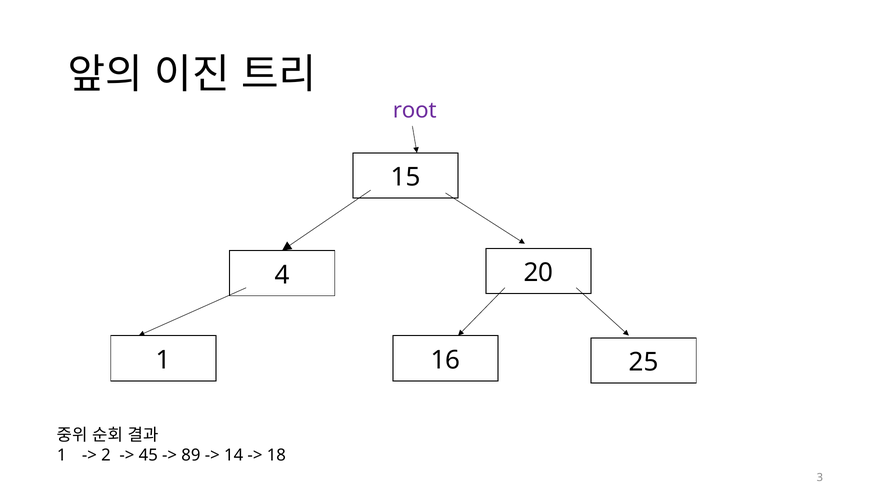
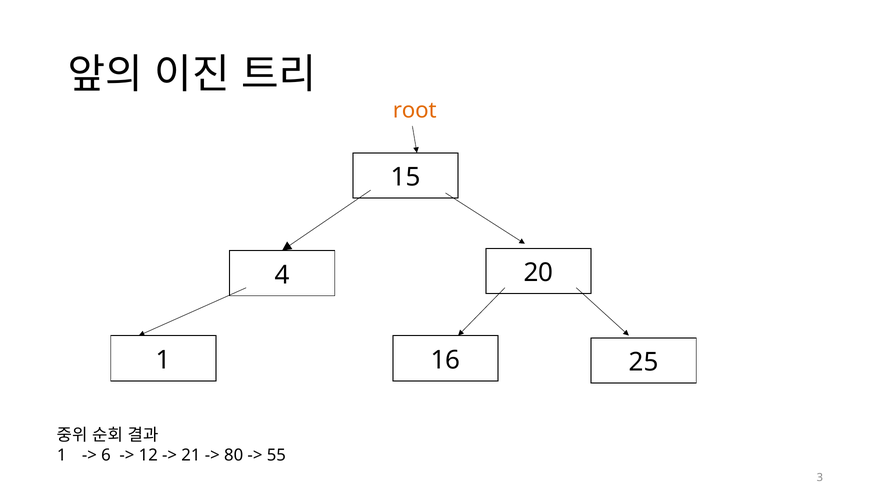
root colour: purple -> orange (415, 110)
2: 2 -> 6 (106, 455)
45: 45 -> 12 (148, 455)
89: 89 -> 21 (191, 455)
14: 14 -> 80 (234, 455)
18: 18 -> 55 (276, 455)
